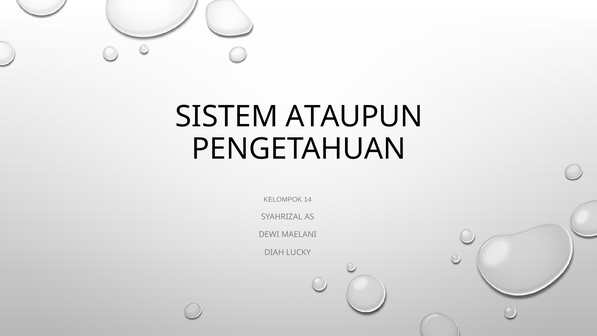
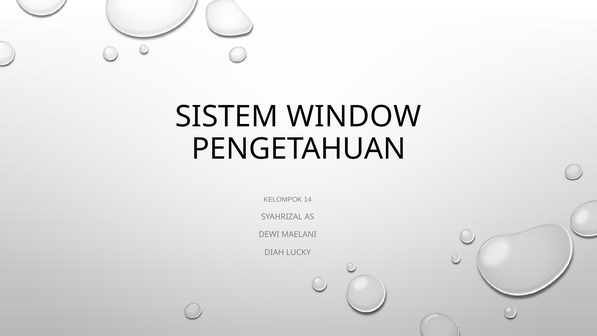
ATAUPUN: ATAUPUN -> WINDOW (354, 117)
